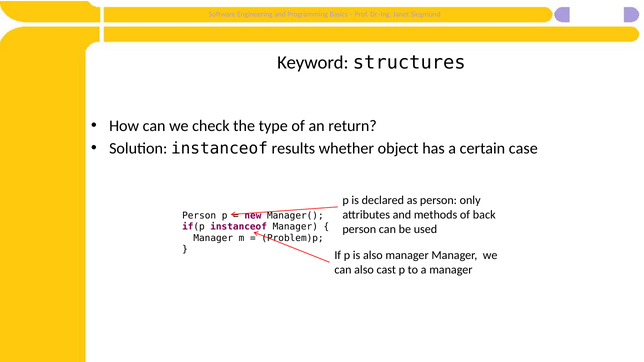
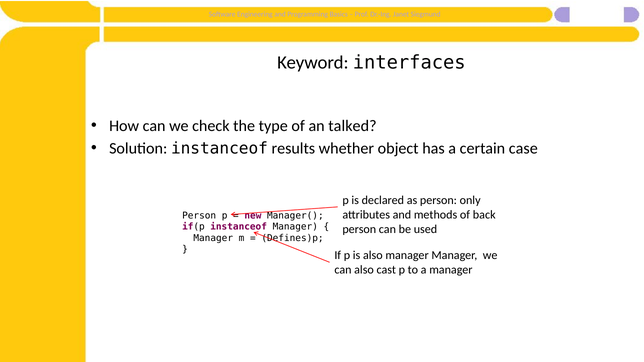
structures: structures -> interfaces (409, 63)
return: return -> talked (352, 126)
Problem)p: Problem)p -> Defines)p (293, 238)
